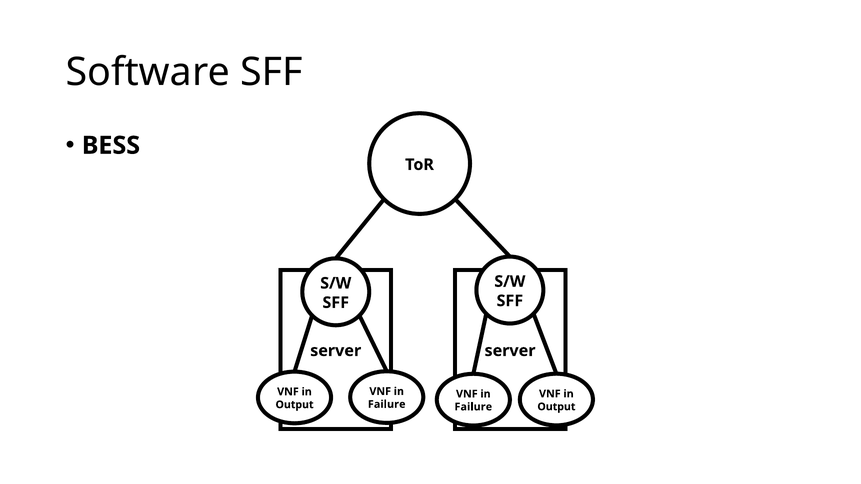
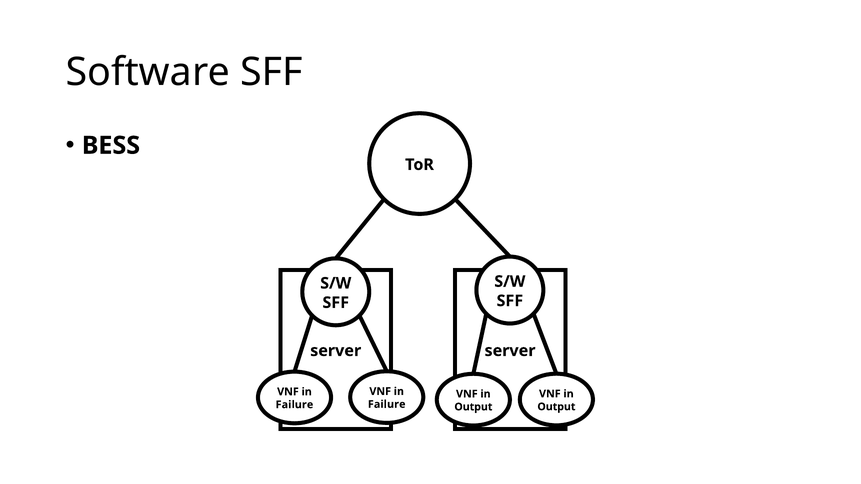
Output: Output -> Failure (294, 405)
Failure: Failure -> Output (473, 407)
